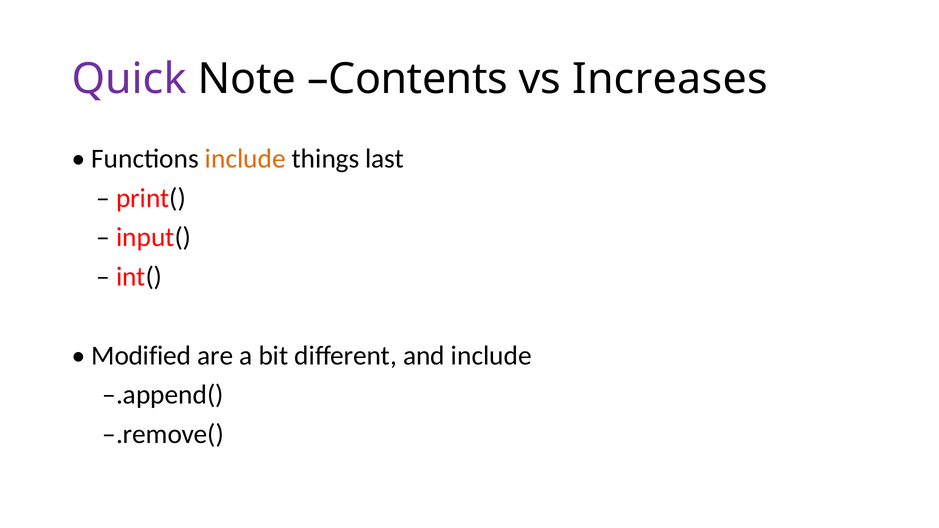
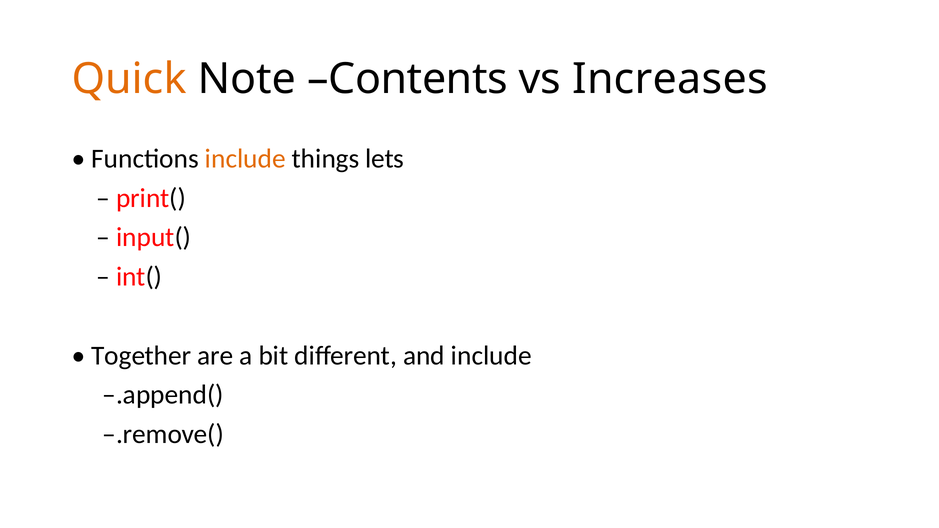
Quick colour: purple -> orange (129, 79)
last: last -> lets (385, 159)
Modified: Modified -> Together (141, 356)
